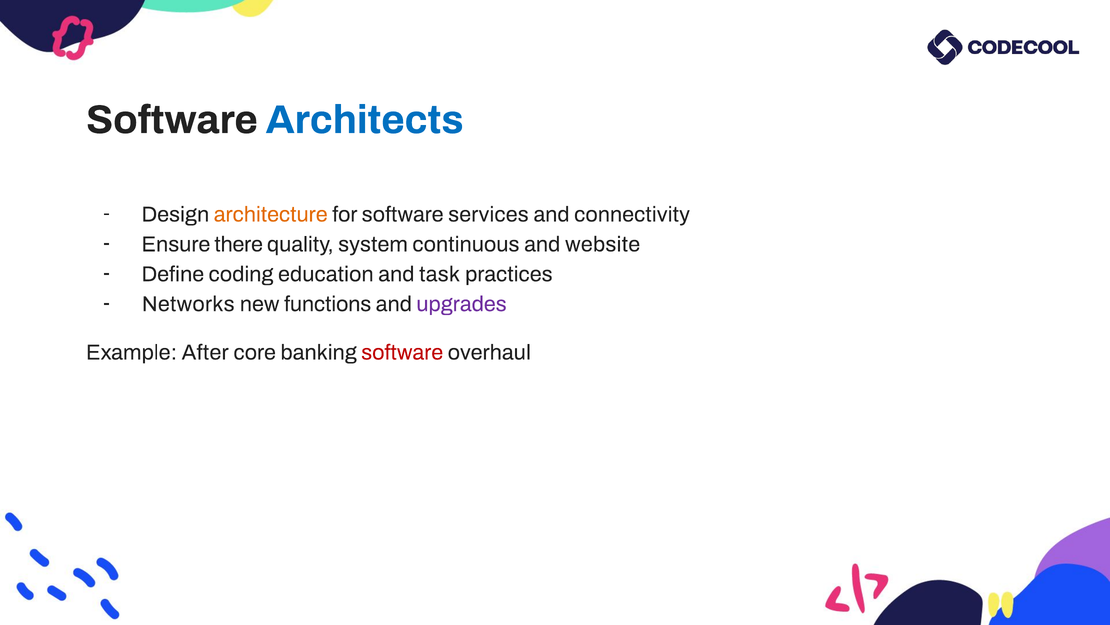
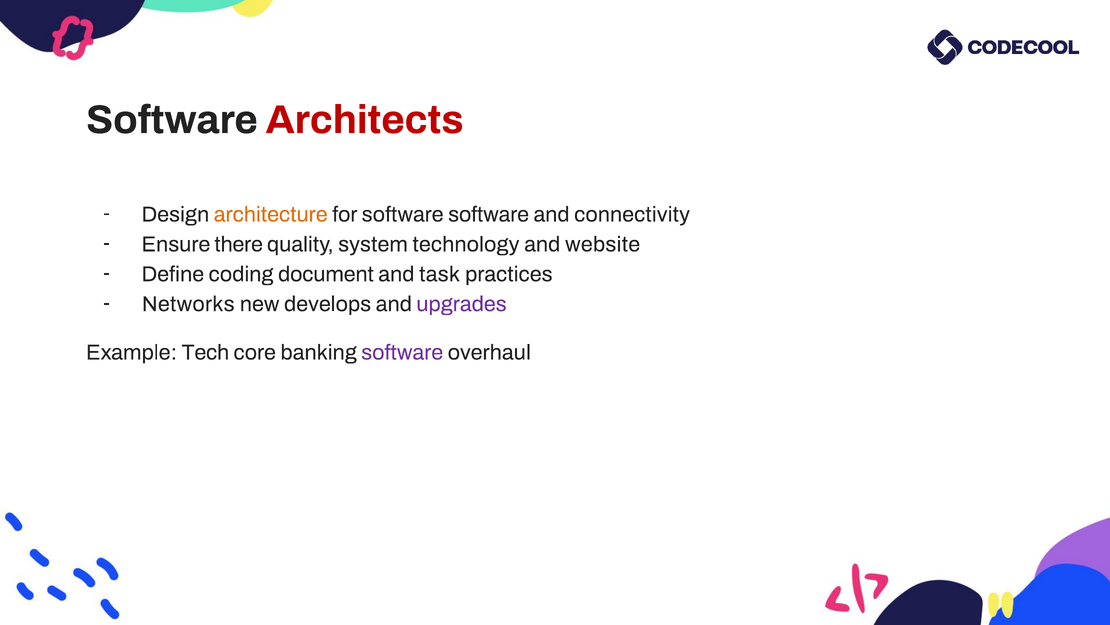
Architects colour: blue -> red (365, 120)
software services: services -> software (489, 214)
continuous: continuous -> technology (466, 244)
education: education -> document (326, 274)
functions: functions -> develops (328, 304)
After: After -> Tech (205, 352)
software colour: red -> purple (402, 352)
